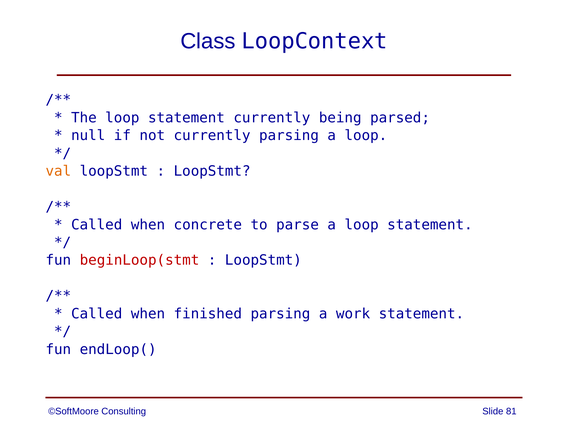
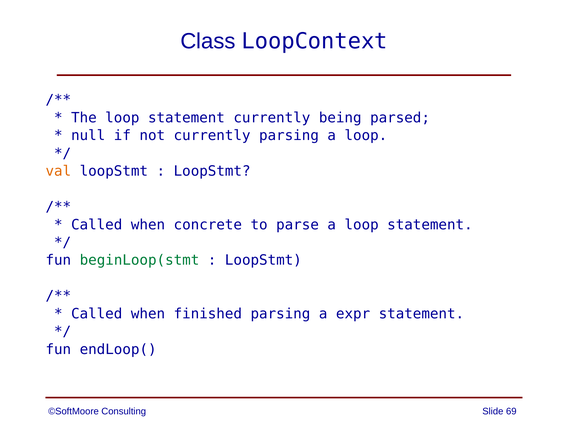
beginLoop(stmt colour: red -> green (139, 260)
work: work -> expr (353, 314)
81: 81 -> 69 (511, 412)
